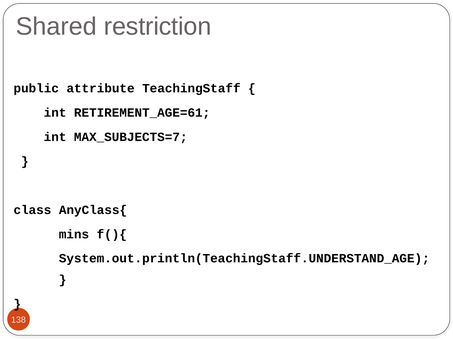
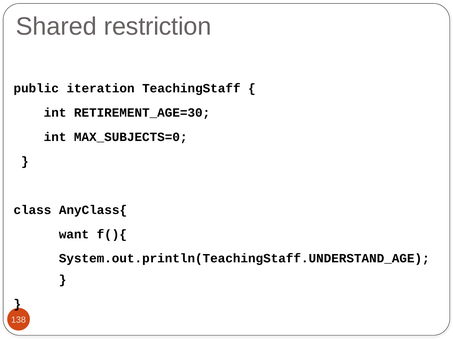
attribute: attribute -> iteration (101, 88)
RETIREMENT_AGE=61: RETIREMENT_AGE=61 -> RETIREMENT_AGE=30 (142, 113)
MAX_SUBJECTS=7: MAX_SUBJECTS=7 -> MAX_SUBJECTS=0 (131, 137)
mins: mins -> want (74, 234)
